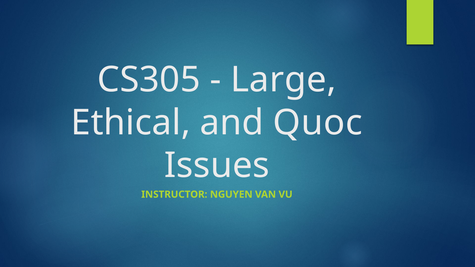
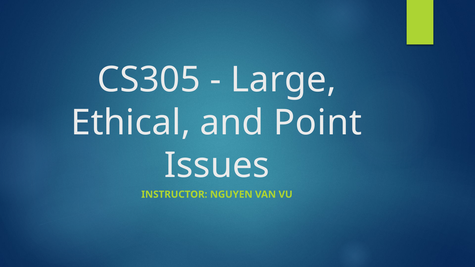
Quoc: Quoc -> Point (318, 123)
